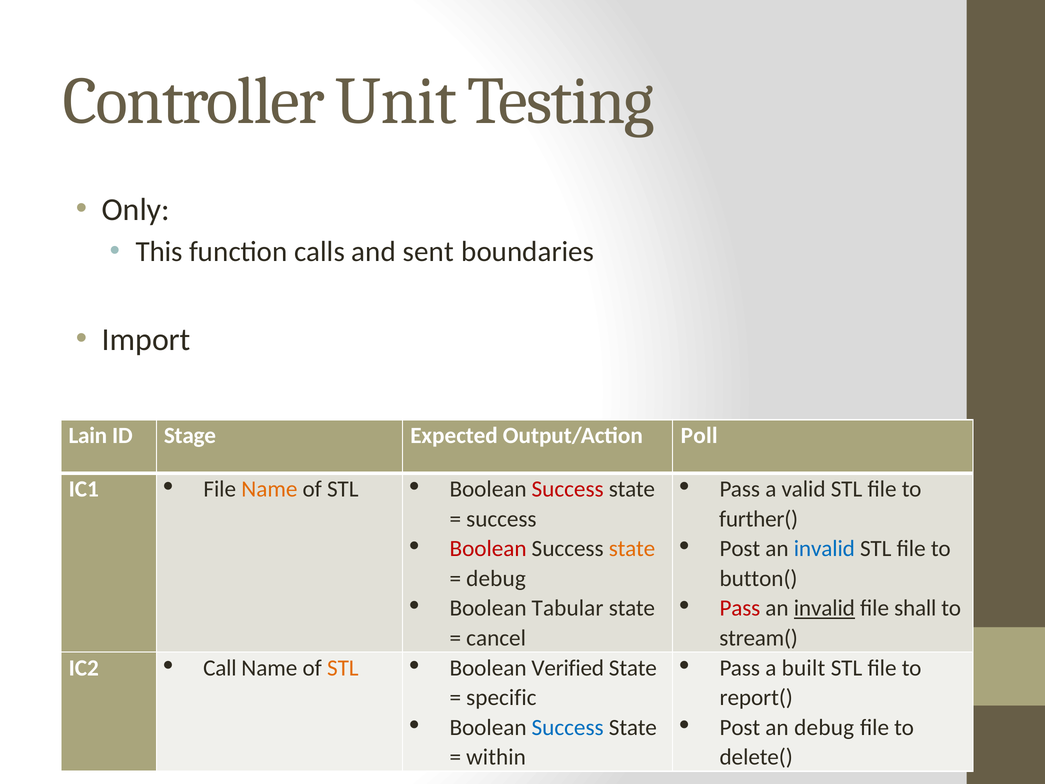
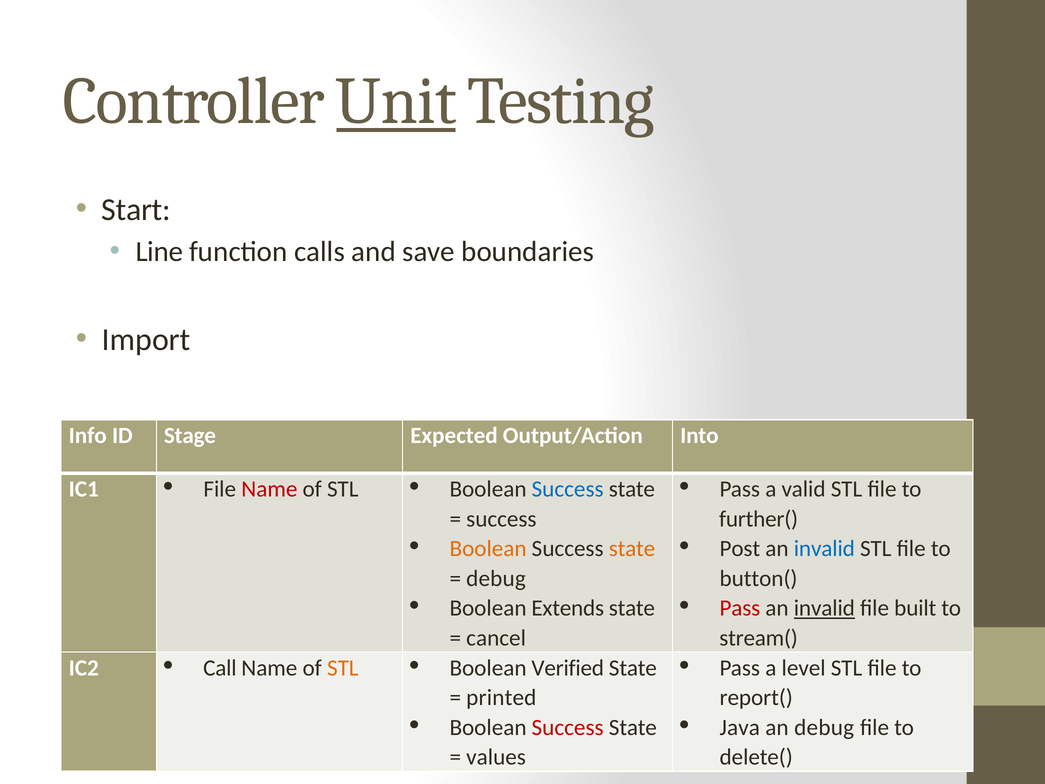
Unit underline: none -> present (396, 101)
Only: Only -> Start (136, 209)
This: This -> Line (159, 252)
sent: sent -> save (429, 252)
Lain: Lain -> Info (88, 435)
Poll: Poll -> Into (699, 435)
Name colour: orange -> red (269, 489)
Success colour: red -> blue (568, 489)
Boolean colour: red -> orange (488, 549)
Tabular: Tabular -> Extends (568, 608)
shall: shall -> built (915, 608)
built: built -> level (804, 668)
specific: specific -> printed (501, 698)
Success colour: blue -> red (568, 727)
Post: Post -> Java (740, 727)
within: within -> values (496, 757)
